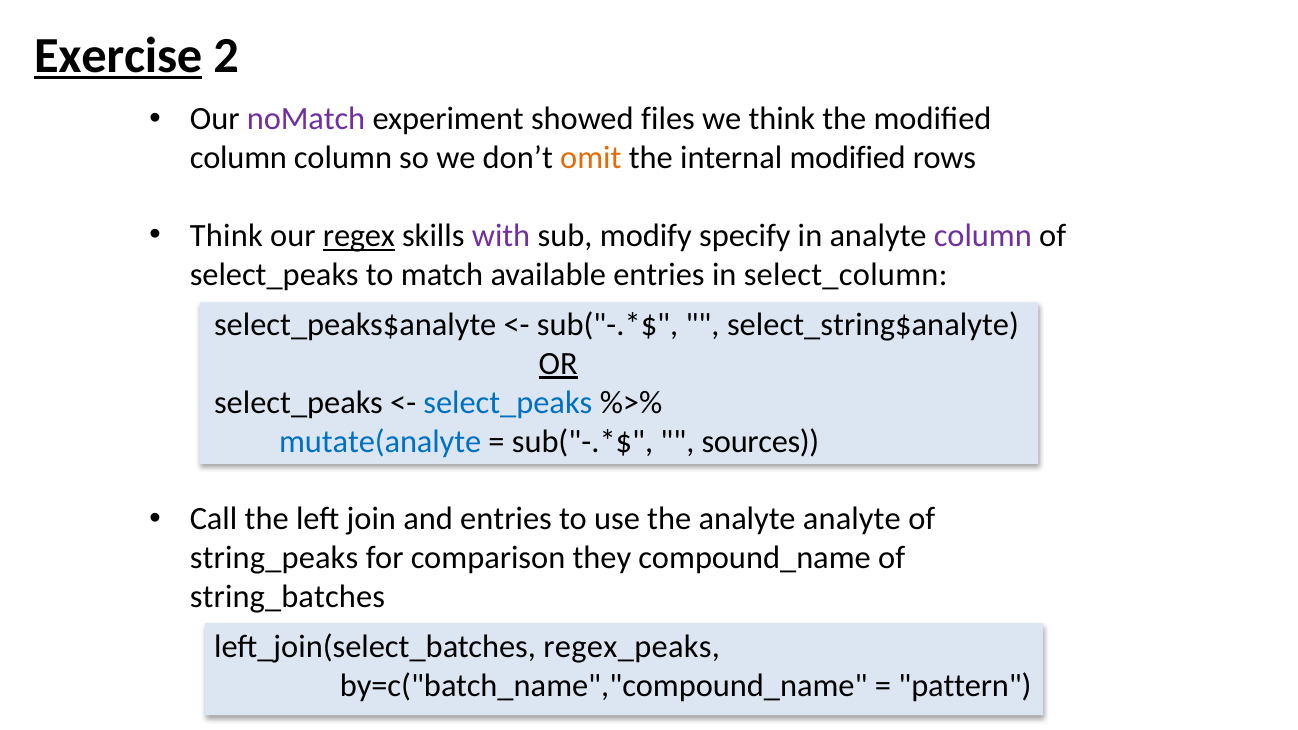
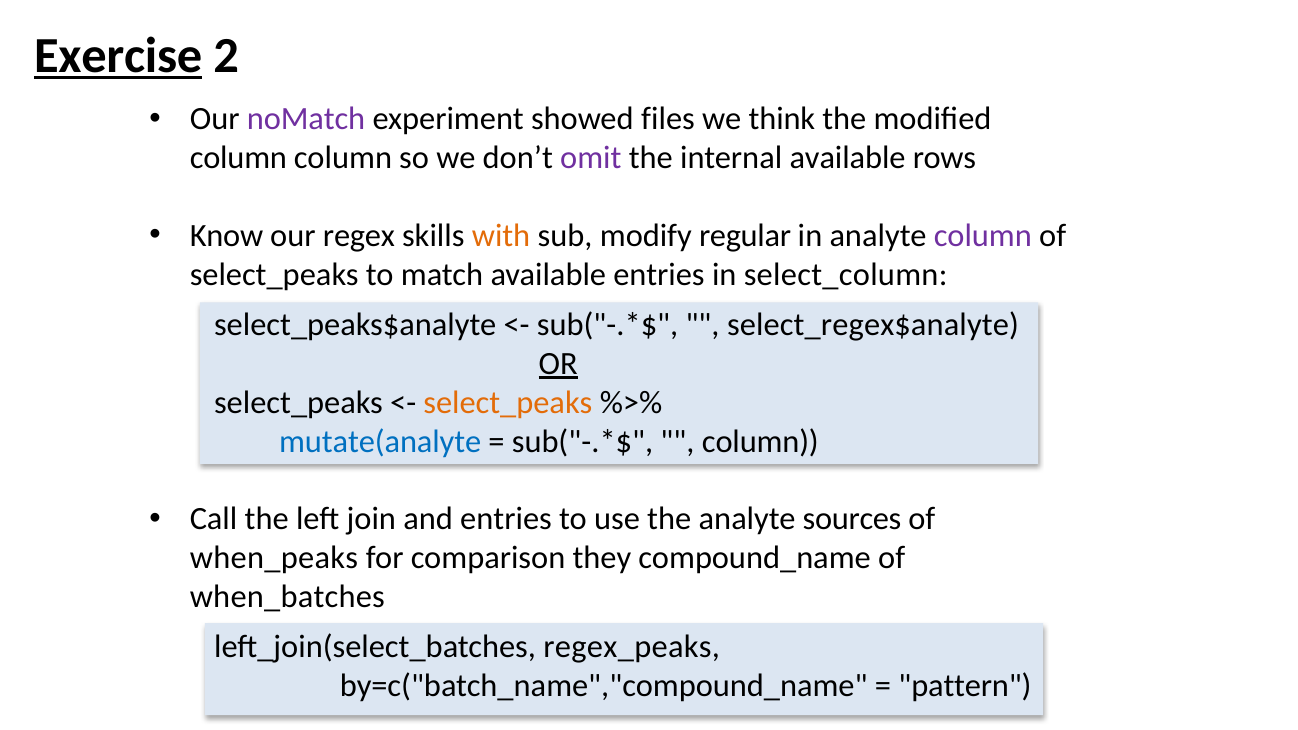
omit colour: orange -> purple (591, 158)
internal modified: modified -> available (848, 158)
Think: Think -> Know (227, 236)
regex underline: present -> none (359, 236)
with colour: purple -> orange (501, 236)
specify: specify -> regular (745, 236)
select_string$analyte: select_string$analyte -> select_regex$analyte (873, 325)
select_peaks colour: blue -> orange (508, 403)
sources: sources -> column (760, 441)
analyte analyte: analyte -> sources (852, 519)
string_peaks: string_peaks -> when_peaks (274, 558)
string_batches: string_batches -> when_batches (287, 597)
